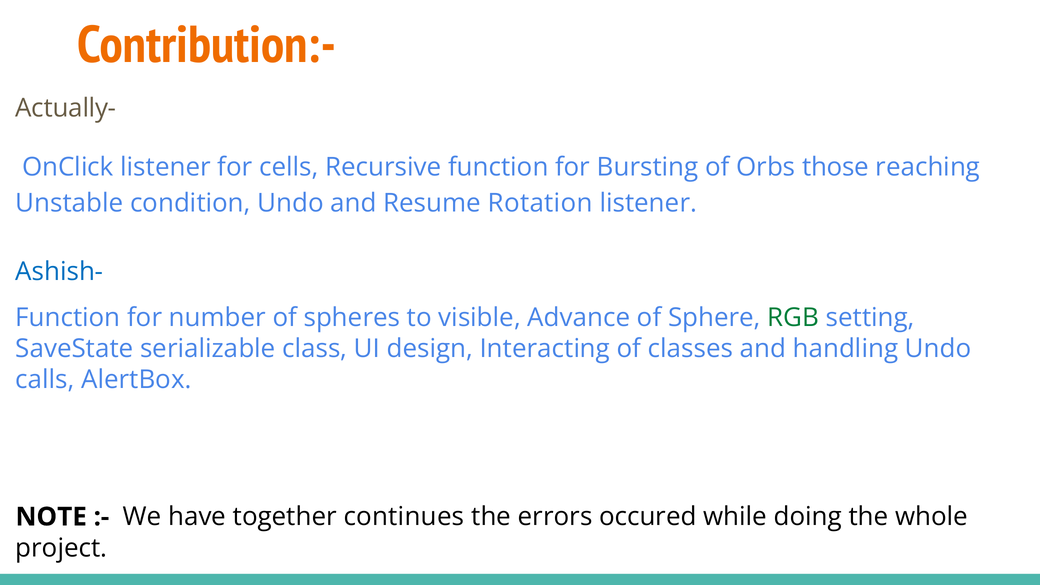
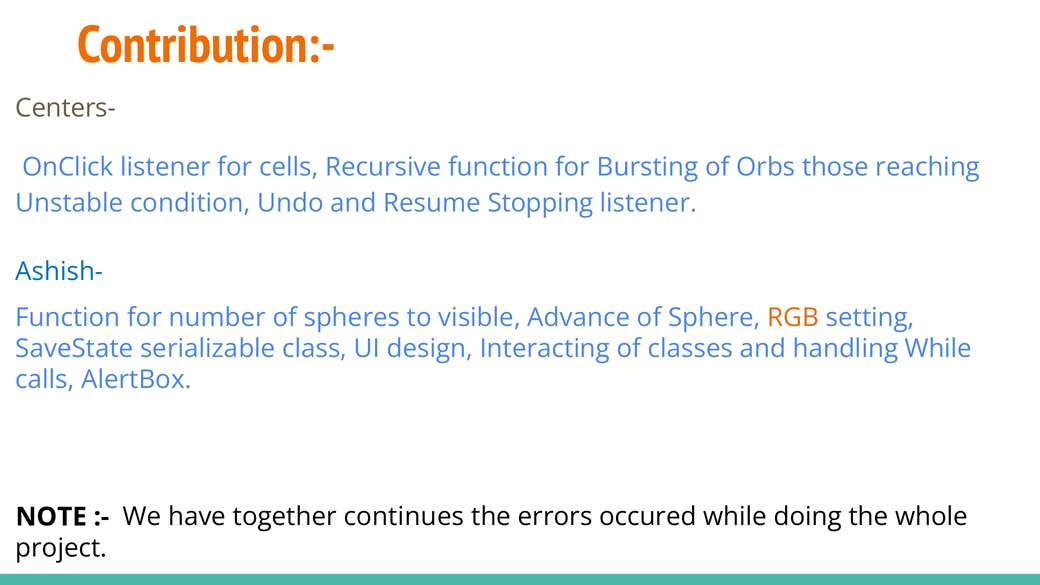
Actually-: Actually- -> Centers- (66, 108)
Rotation: Rotation -> Stopping (540, 203)
RGB colour: green -> orange (793, 318)
handling Undo: Undo -> While (938, 349)
